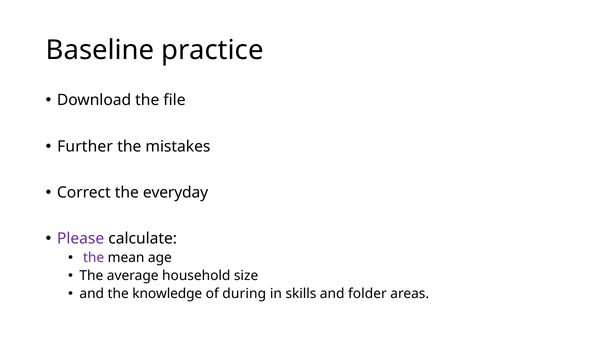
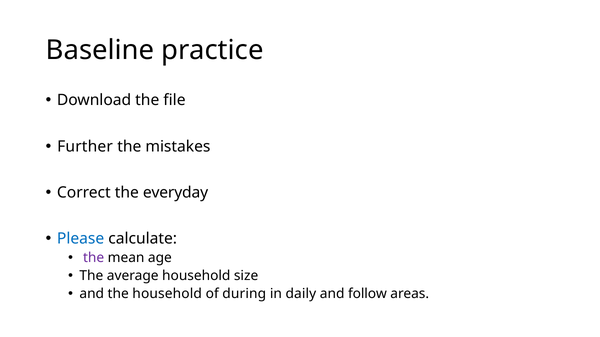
Please colour: purple -> blue (81, 239)
the knowledge: knowledge -> household (167, 294)
skills: skills -> daily (301, 294)
folder: folder -> follow (367, 294)
